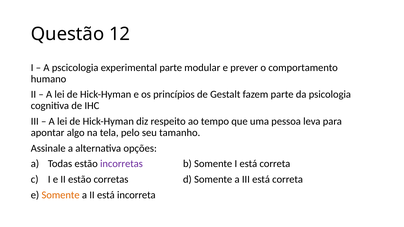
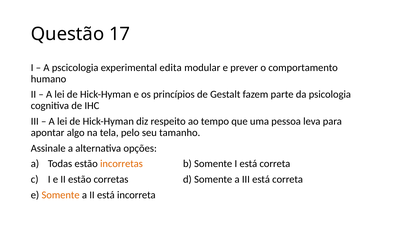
12: 12 -> 17 (120, 34)
experimental parte: parte -> edita (171, 68)
incorretas colour: purple -> orange (121, 164)
